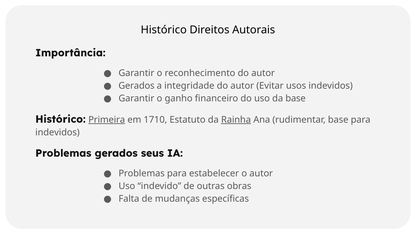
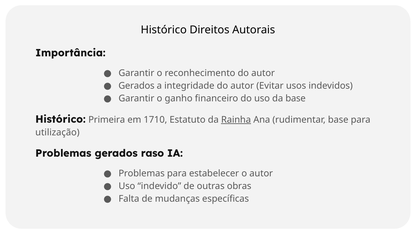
Primeira underline: present -> none (107, 120)
indevidos: indevidos -> utilização (57, 133)
seus: seus -> raso (152, 153)
